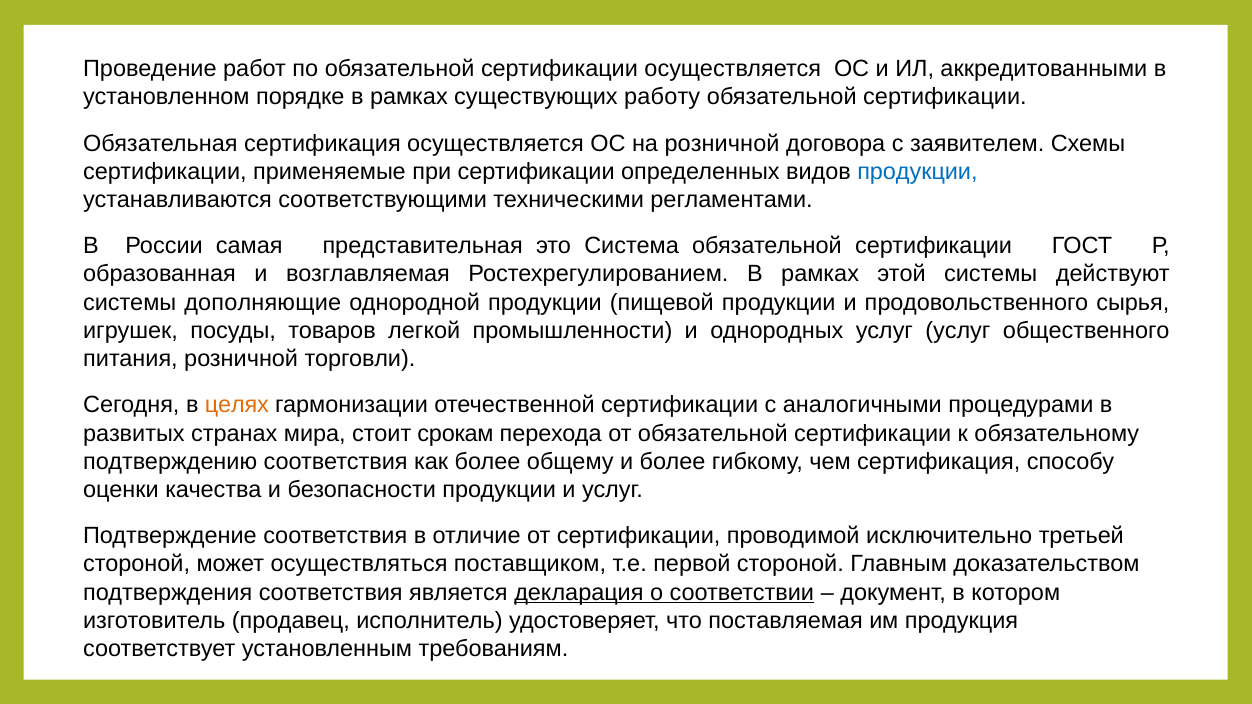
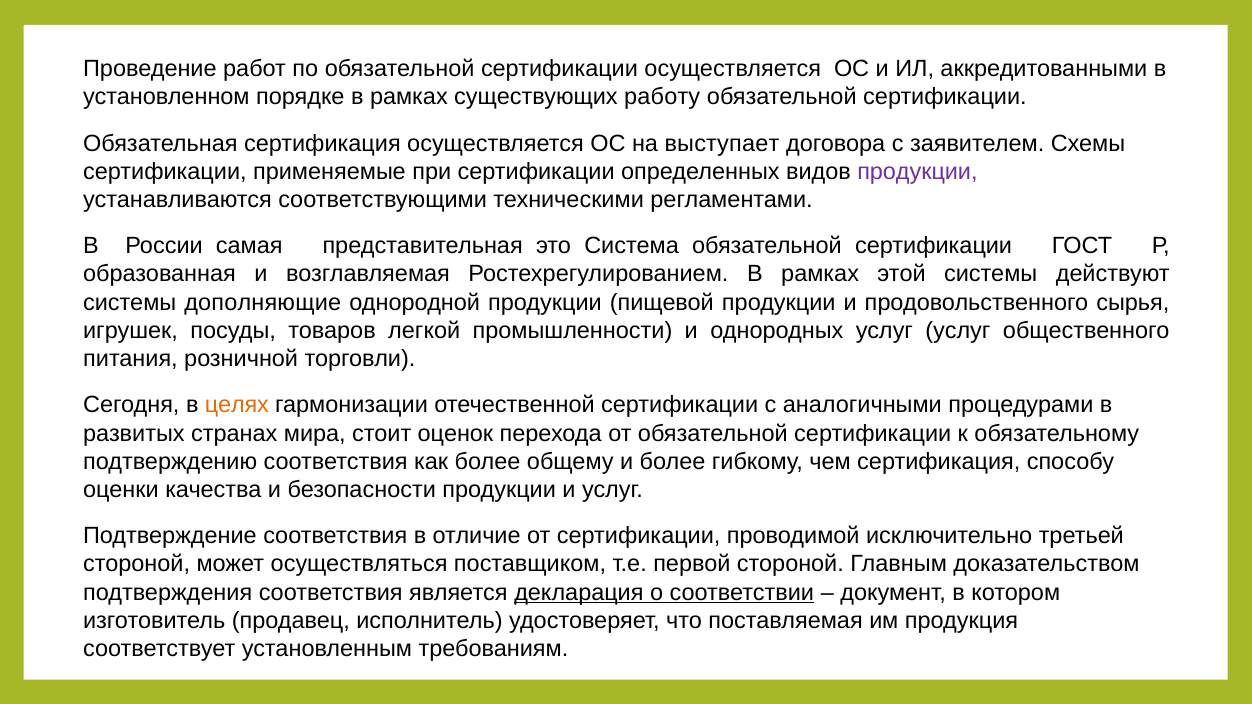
на розничной: розничной -> выступает (722, 143)
продукции colour: blue -> purple (917, 172)
срокам: срокам -> оценок (455, 433)
